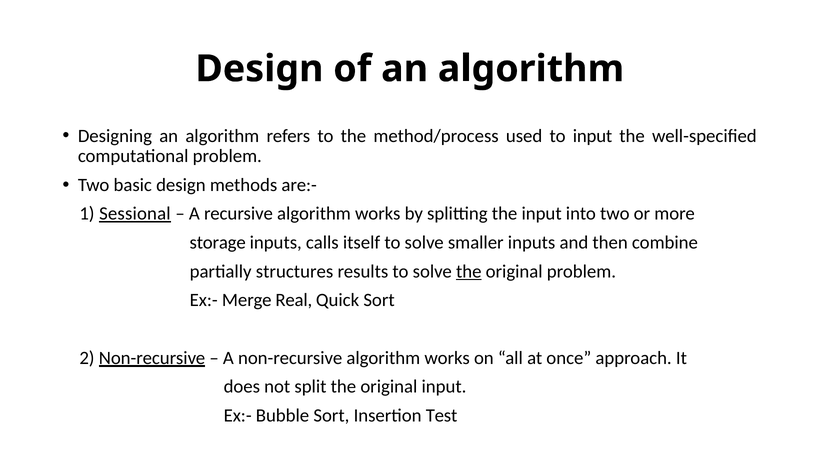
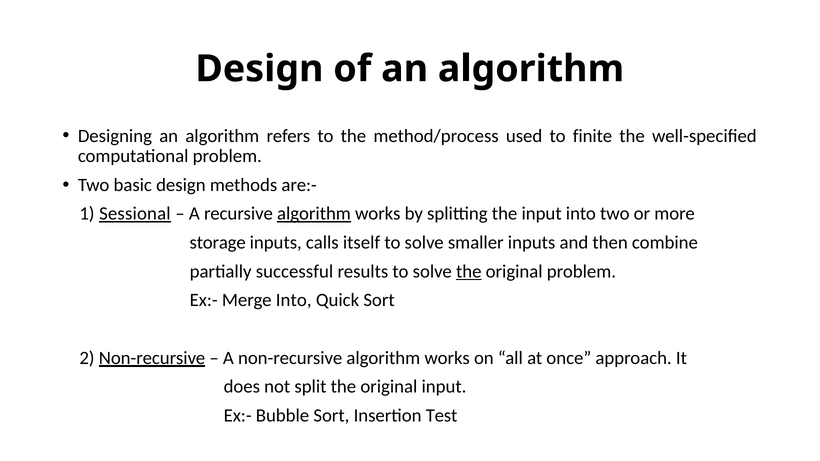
to input: input -> finite (592, 136)
algorithm underline: none -> present (314, 214)
structures: structures -> successful (295, 272)
Merge Real: Real -> Into (294, 300)
